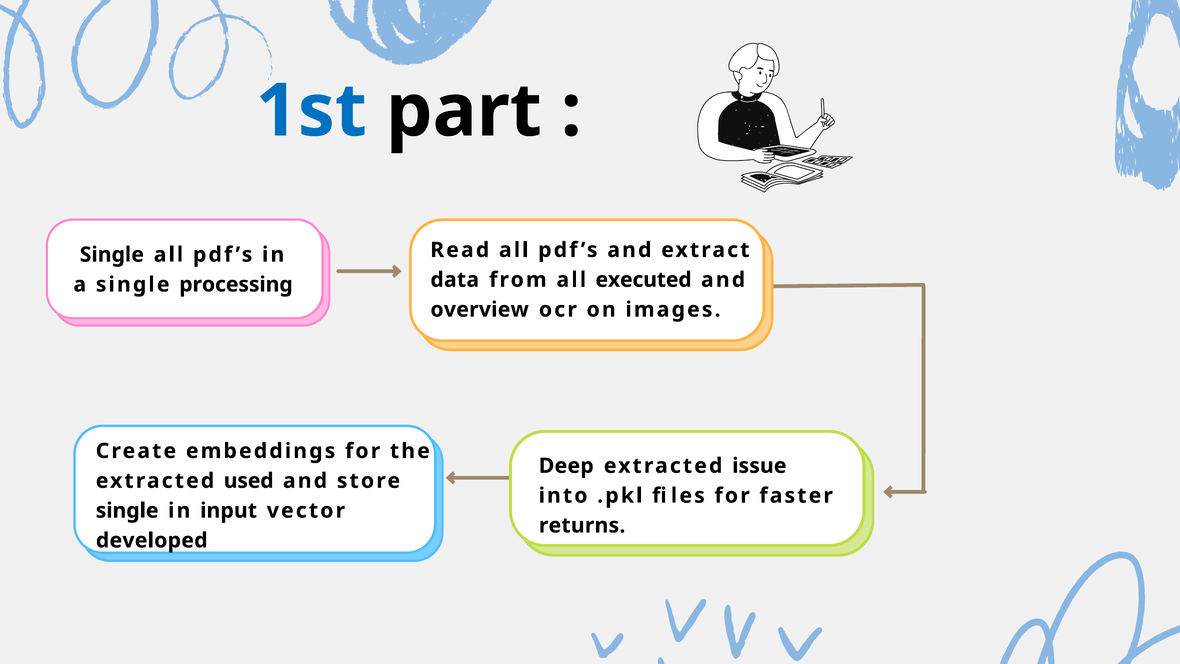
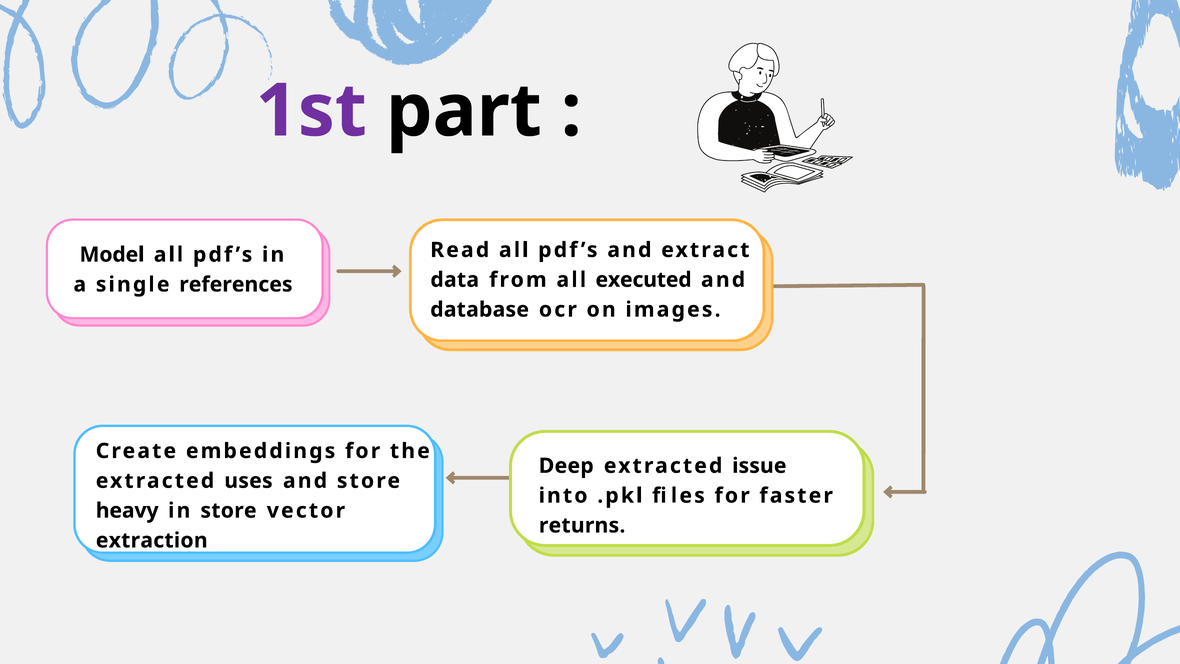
1st colour: blue -> purple (311, 111)
Single: Single -> Model (112, 255)
processing: processing -> references (236, 284)
overview: overview -> database (480, 310)
used: used -> uses (248, 481)
single: single -> heavy (127, 510)
in input: input -> store (228, 510)
developed: developed -> extraction (152, 540)
